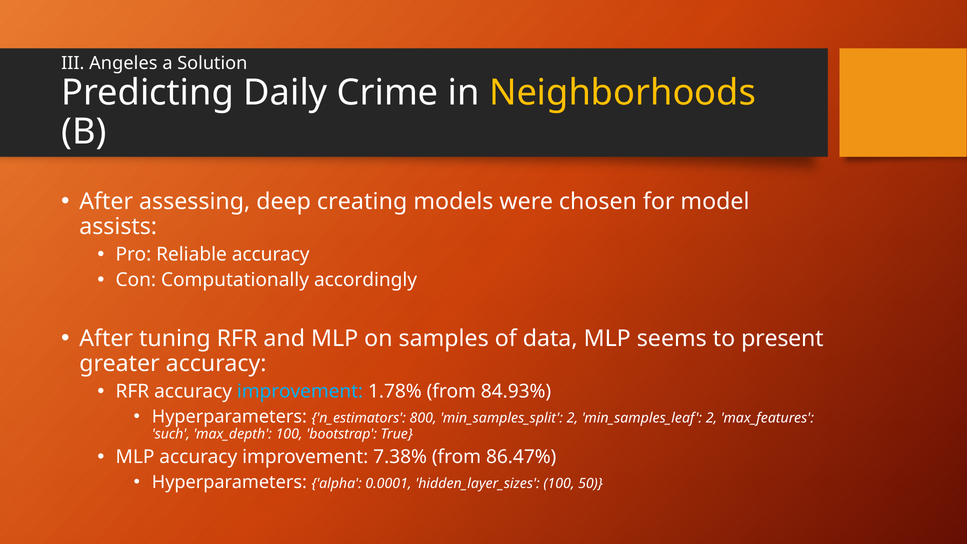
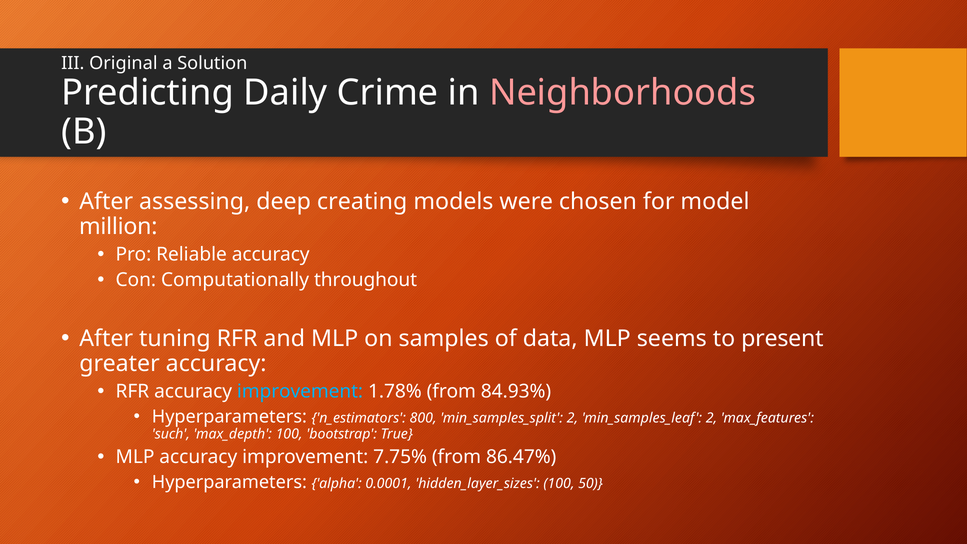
Angeles: Angeles -> Original (123, 63)
Neighborhoods colour: yellow -> pink (622, 93)
assists: assists -> million (118, 226)
accordingly: accordingly -> throughout (366, 280)
7.38%: 7.38% -> 7.75% (400, 457)
